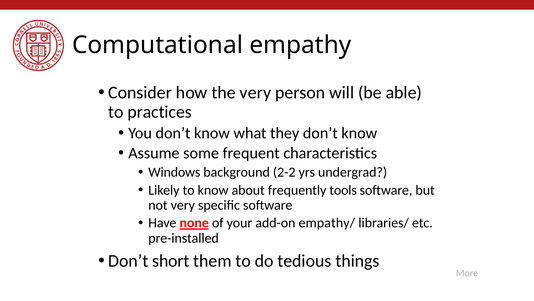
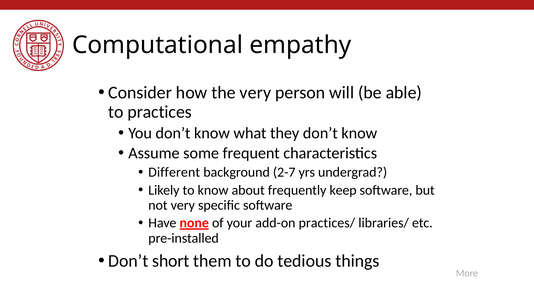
Windows: Windows -> Different (174, 172)
2-2: 2-2 -> 2-7 (284, 172)
tools: tools -> keep (343, 190)
empathy/: empathy/ -> practices/ (327, 223)
